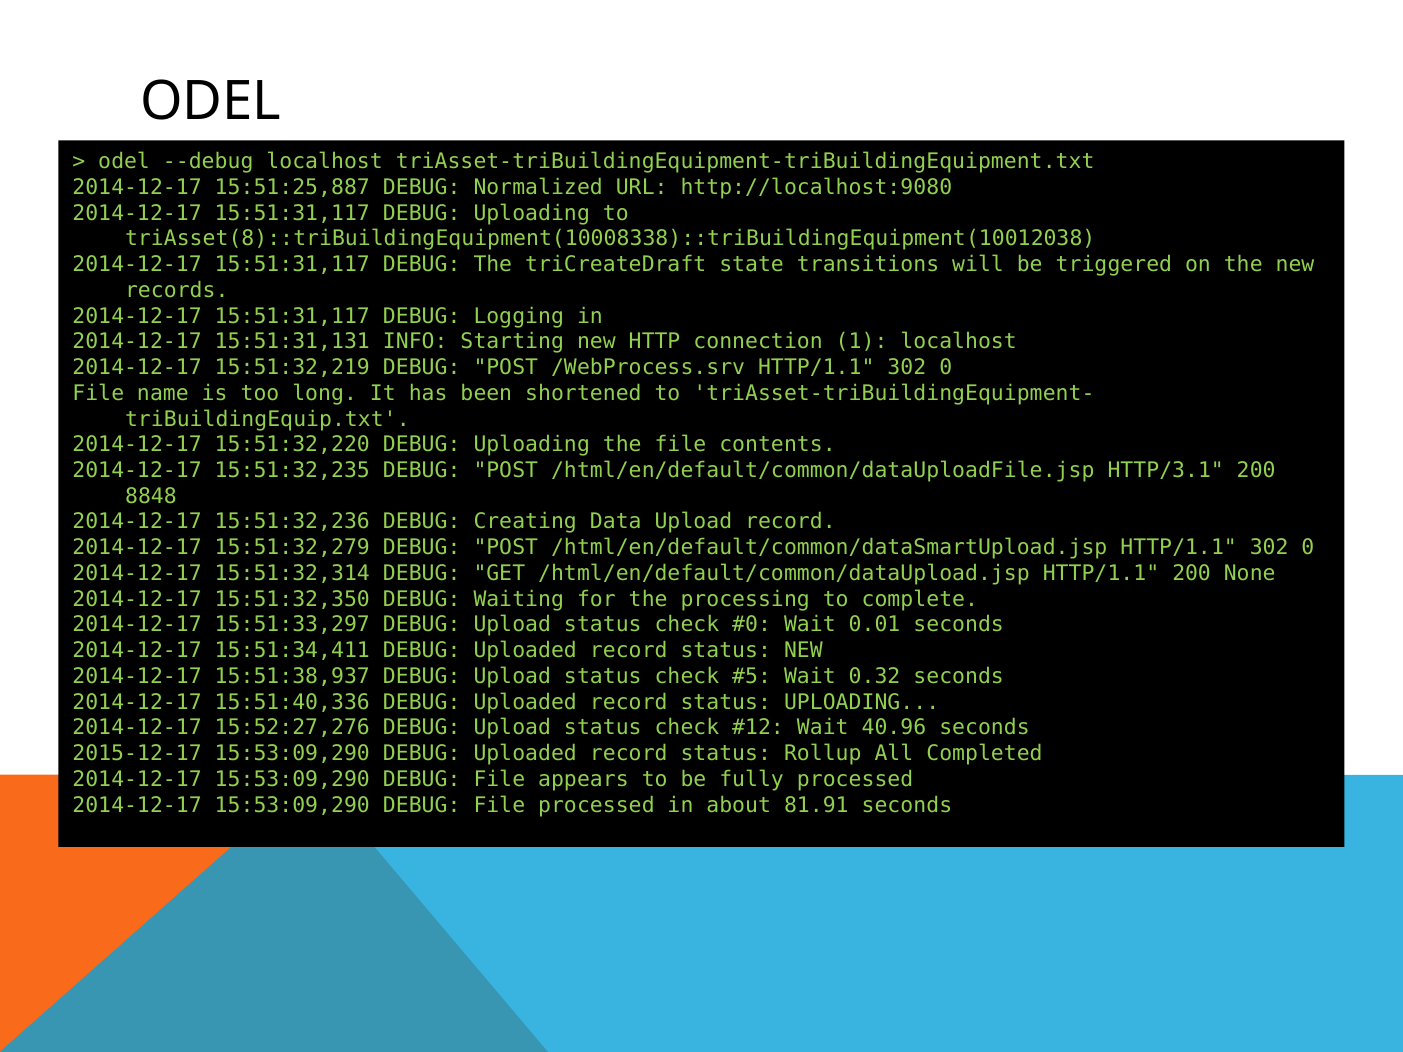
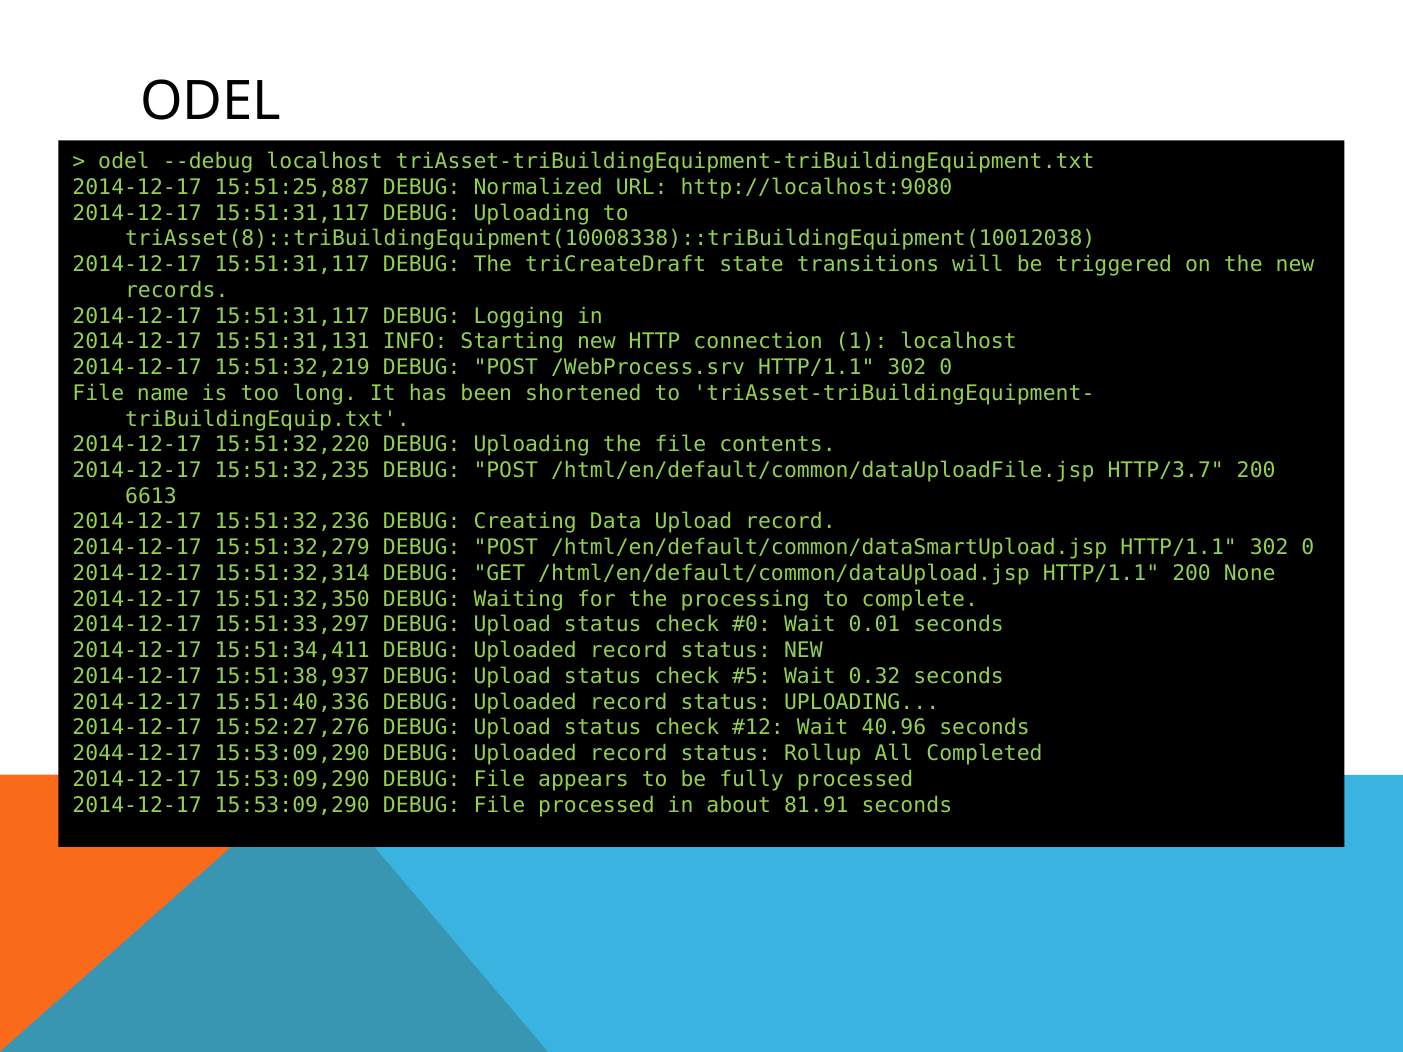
HTTP/3.1: HTTP/3.1 -> HTTP/3.7 (1166, 471)
8848: 8848 -> 6613 (151, 496)
2015-12-17: 2015-12-17 -> 2044-12-17 (137, 754)
